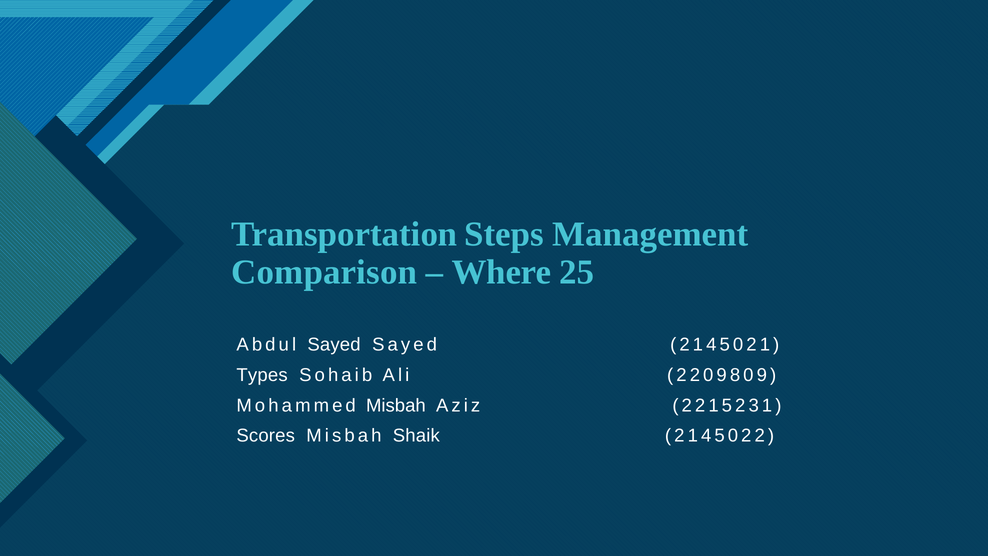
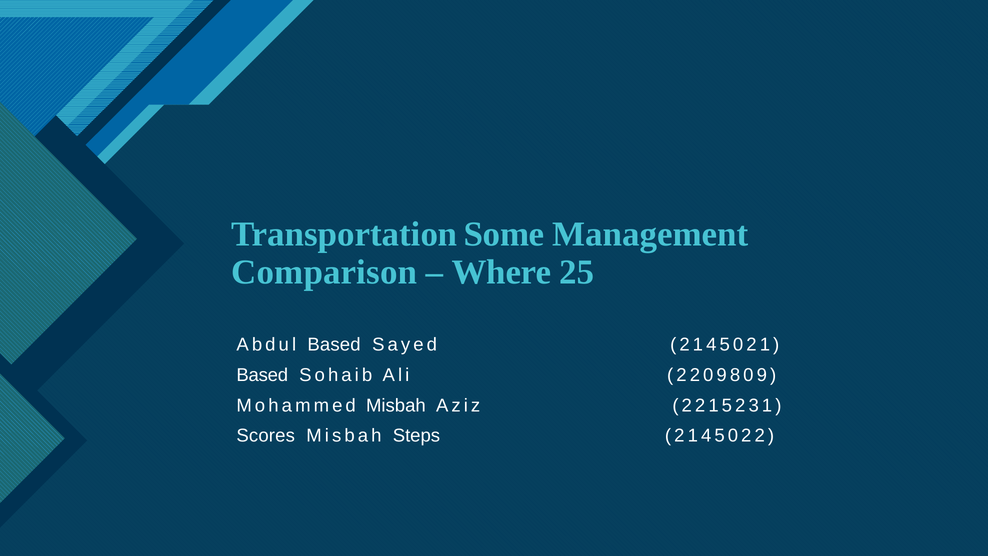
Steps: Steps -> Some (504, 234)
Abdul Sayed: Sayed -> Based (334, 345)
Types: Types -> Based (262, 375)
Shaik: Shaik -> Steps (416, 436)
